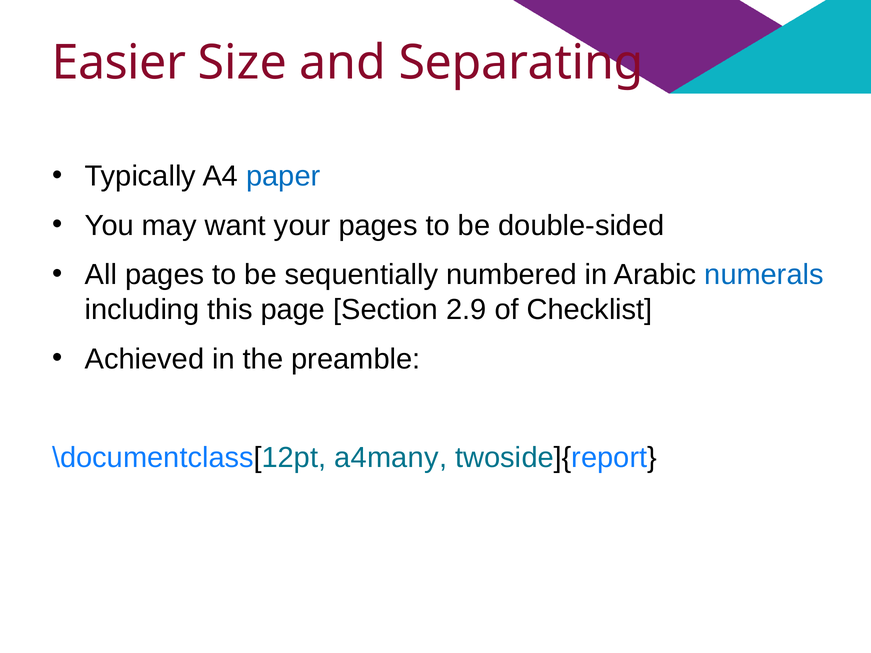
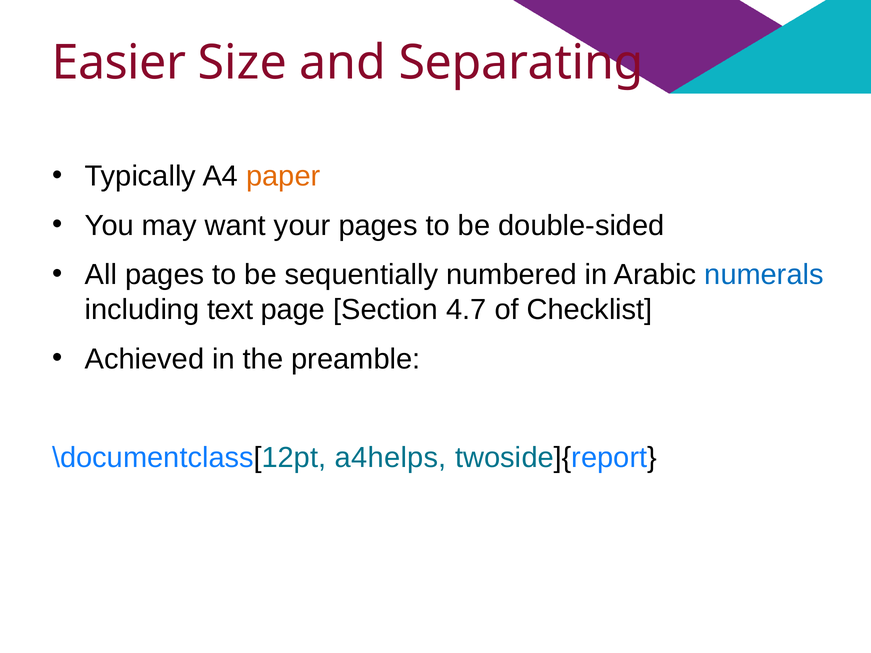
paper colour: blue -> orange (283, 176)
this: this -> text (230, 310)
2.9: 2.9 -> 4.7 (466, 310)
a4many: a4many -> a4helps (391, 458)
